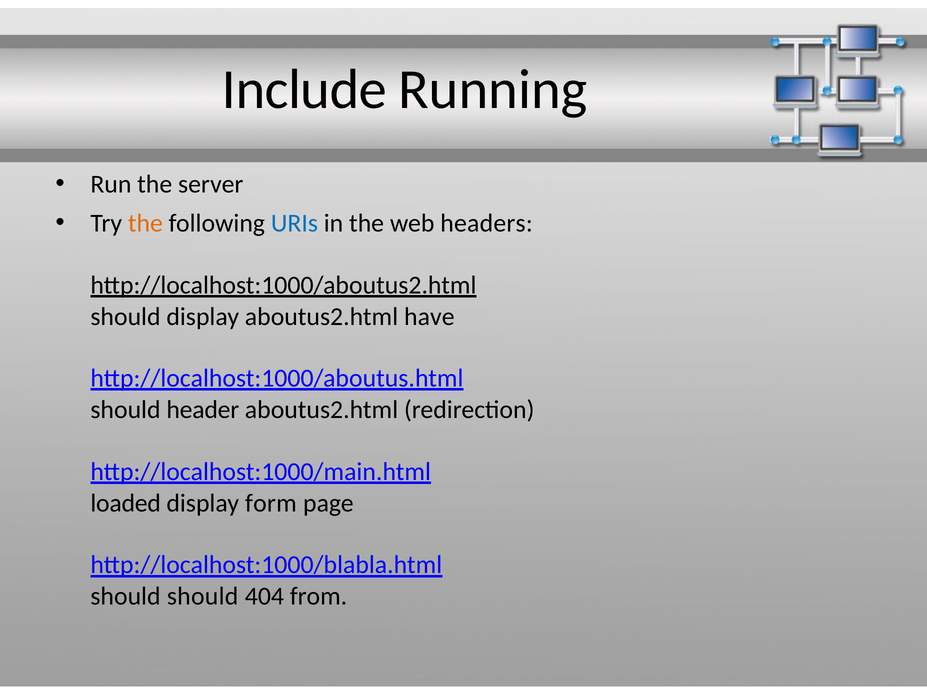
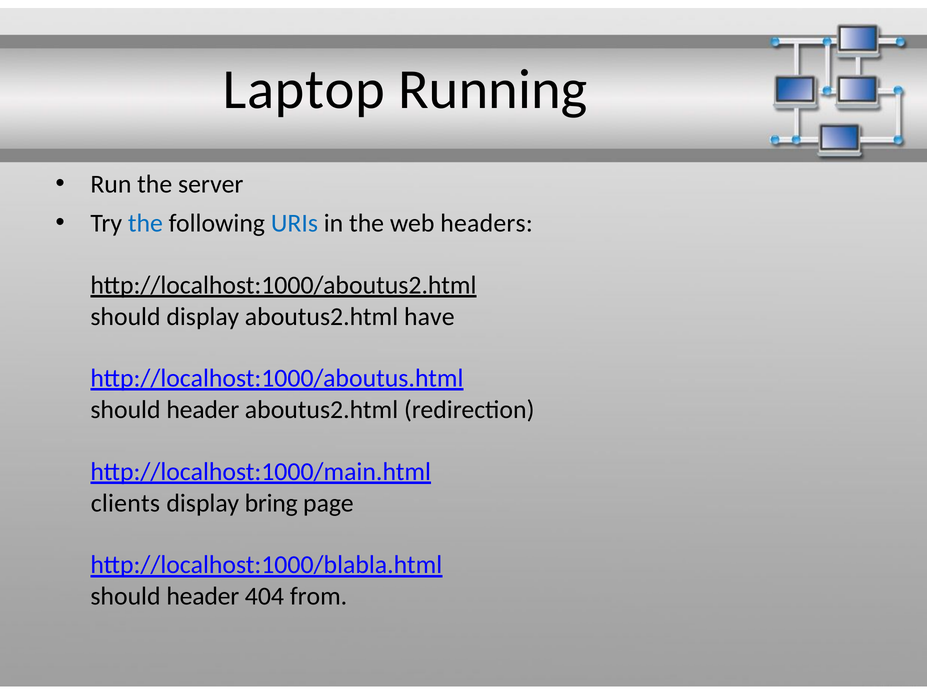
Include: Include -> Laptop (304, 90)
the colour: orange -> blue (145, 223)
loaded: loaded -> clients (125, 503)
form: form -> bring (271, 503)
should: should -> header (203, 597)
